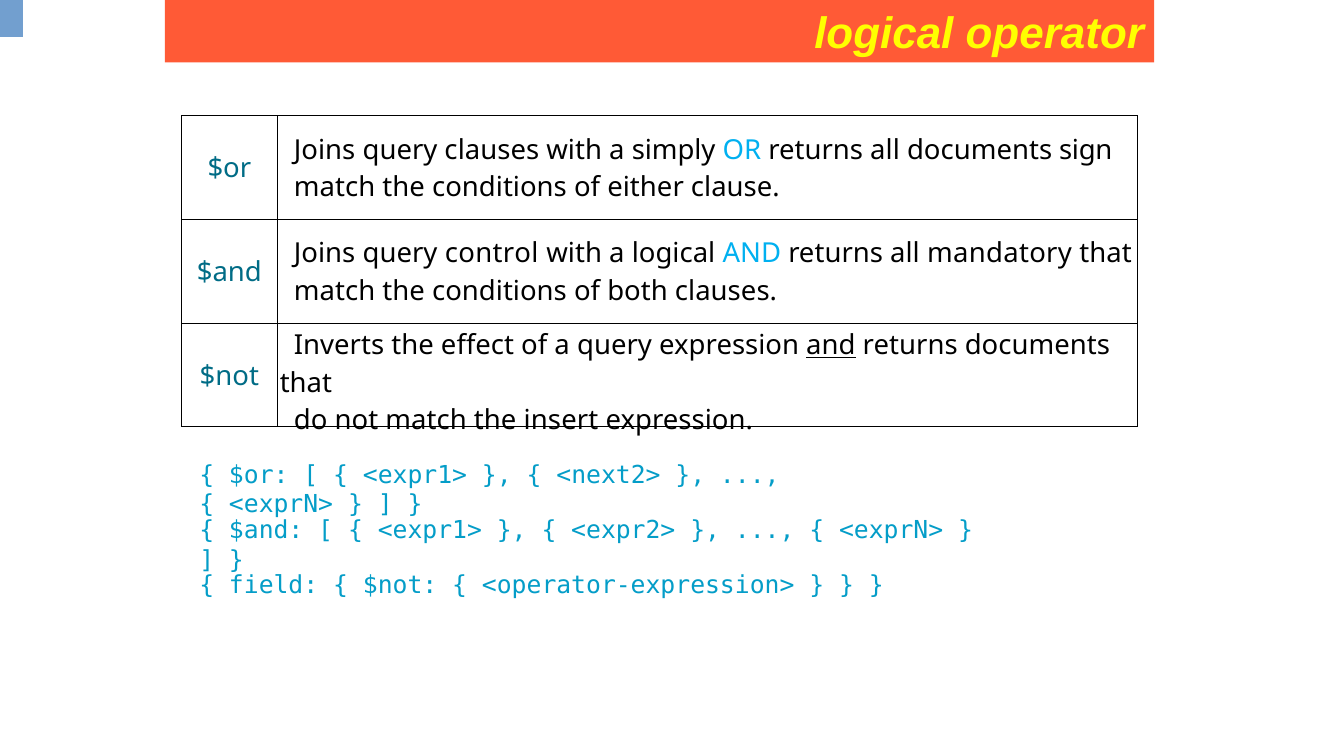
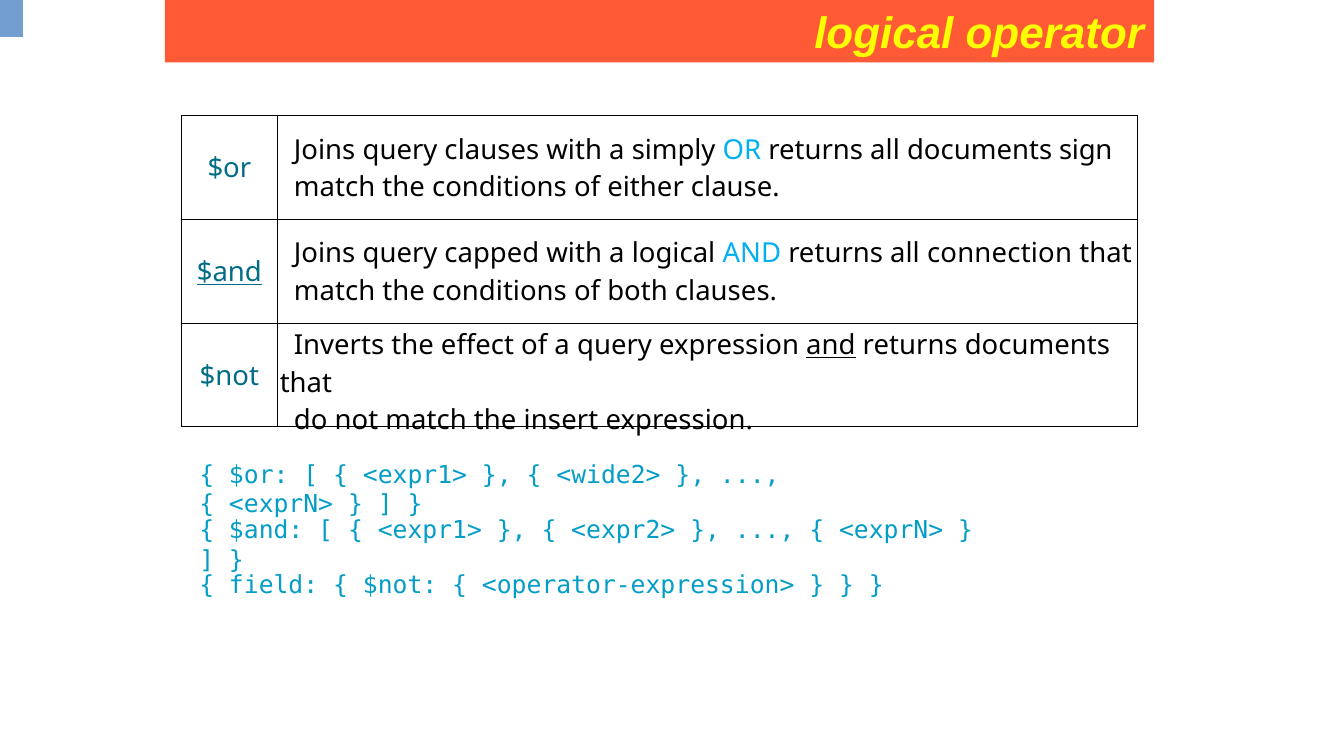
control: control -> capped (492, 254)
mandatory: mandatory -> connection (1000, 254)
$and underline: none -> present (229, 273)
<next2>: <next2> -> <wide2> (608, 475)
